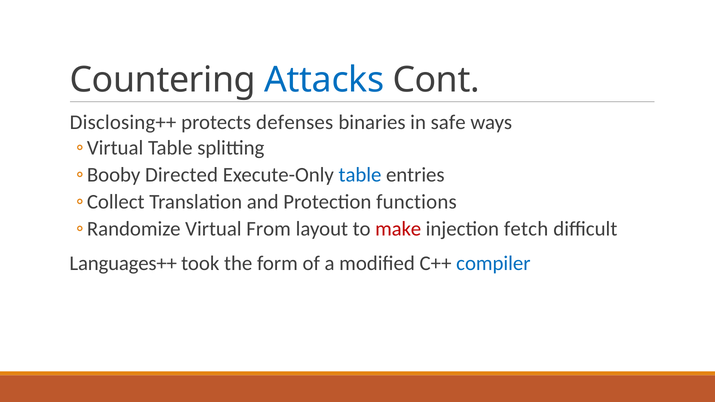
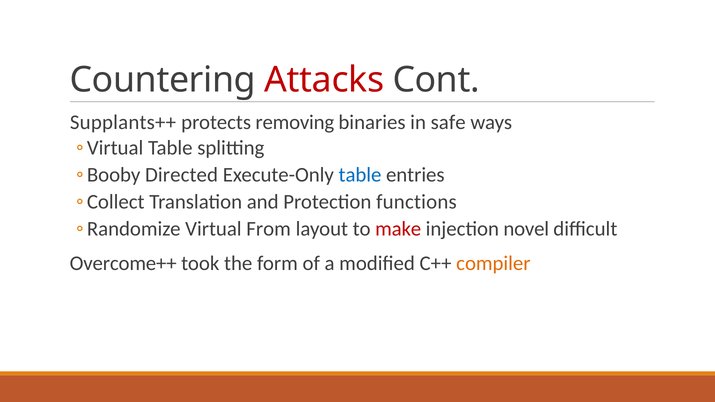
Attacks colour: blue -> red (324, 80)
Disclosing++: Disclosing++ -> Supplants++ (123, 123)
defenses: defenses -> removing (295, 123)
fetch: fetch -> novel (526, 229)
Languages++: Languages++ -> Overcome++ (123, 264)
compiler colour: blue -> orange (493, 264)
